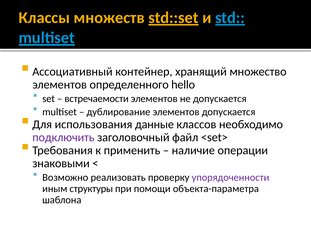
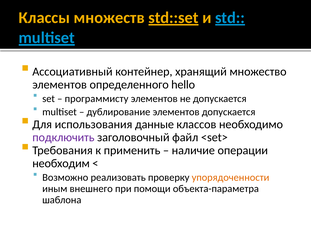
встречаемости: встречаемости -> программисту (97, 99)
знаковыми: знаковыми -> необходим (61, 164)
упорядоченности colour: purple -> orange (230, 178)
структуры: структуры -> внешнего (91, 189)
